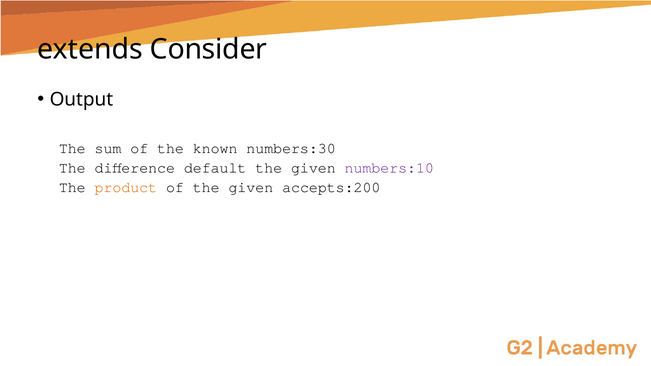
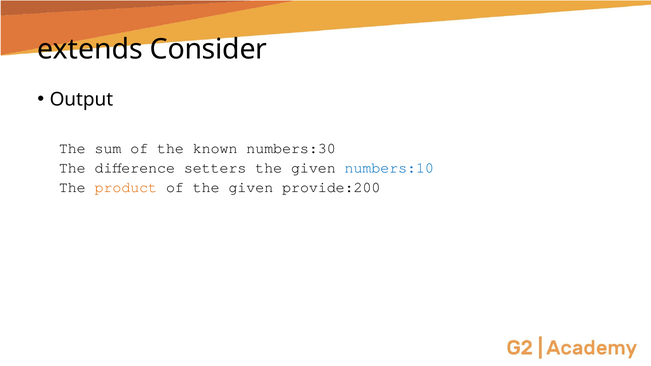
default: default -> setters (215, 168)
numbers:10 colour: purple -> blue (389, 168)
accepts:200: accepts:200 -> provide:200 (331, 187)
